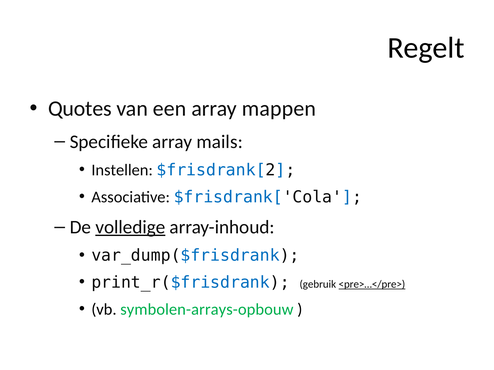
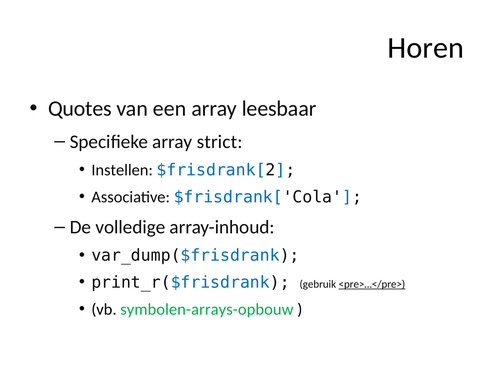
Regelt: Regelt -> Horen (426, 48)
mappen: mappen -> leesbaar (279, 109)
mails: mails -> strict (220, 142)
volledige underline: present -> none (130, 227)
